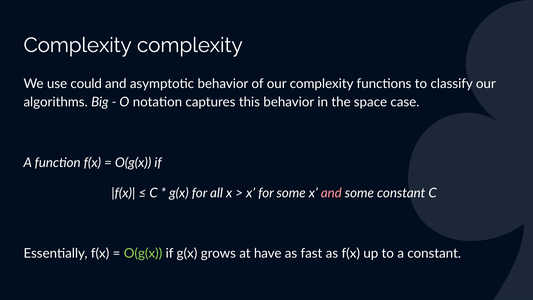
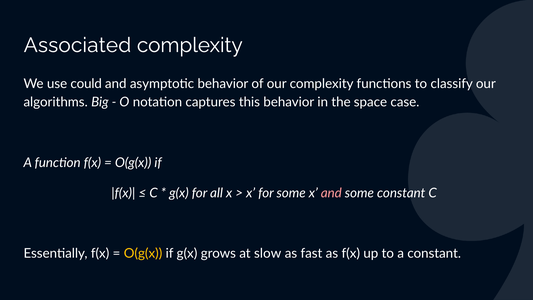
Complexity: Complexity -> Associated (77, 45)
O(g(x colour: light green -> yellow (143, 253)
have: have -> slow (268, 253)
